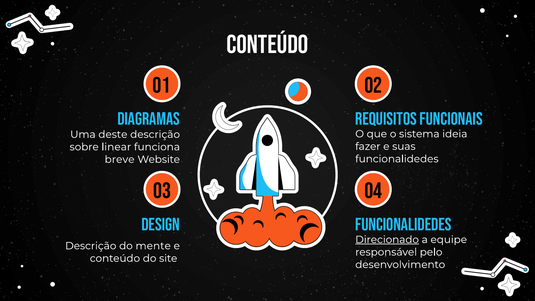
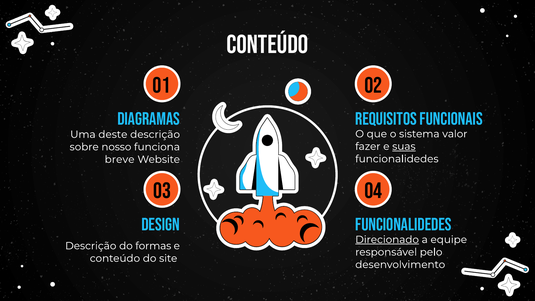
ideia: ideia -> valor (455, 134)
suas underline: none -> present (404, 146)
linear: linear -> nosso (116, 147)
mente: mente -> formas (153, 246)
